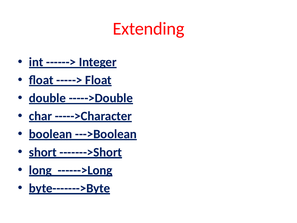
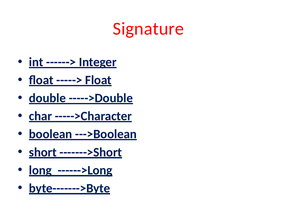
Extending: Extending -> Signature (148, 29)
